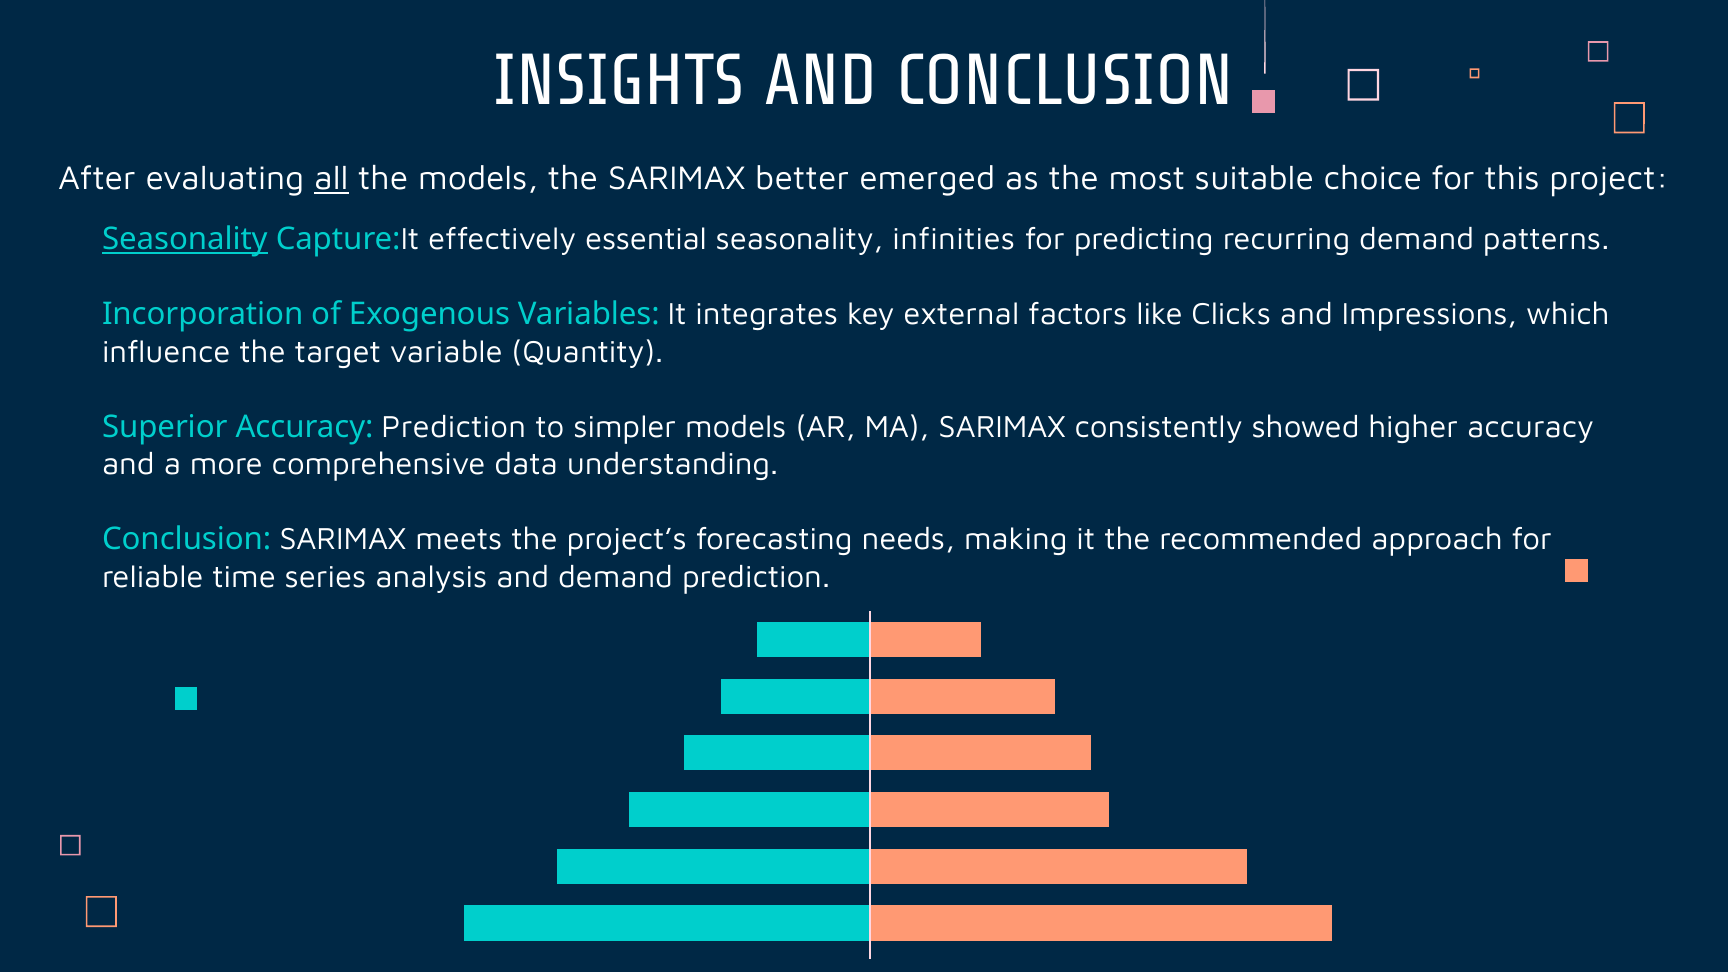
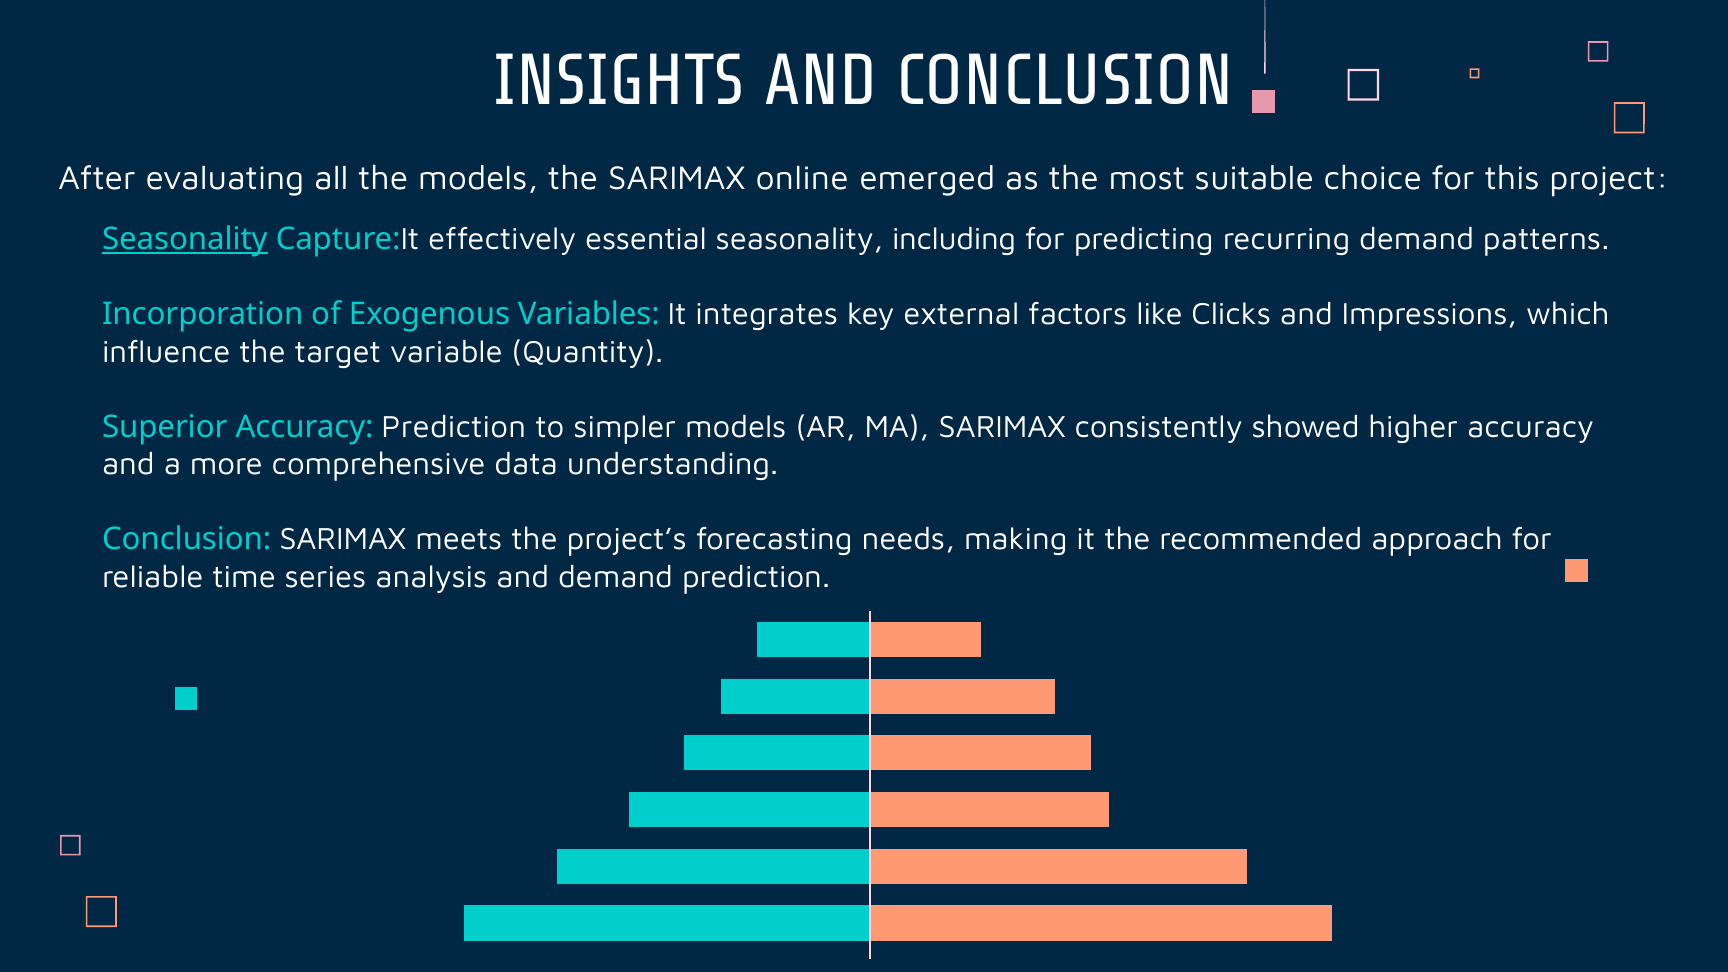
all underline: present -> none (331, 179)
better: better -> online (802, 179)
infinities: infinities -> including (954, 240)
